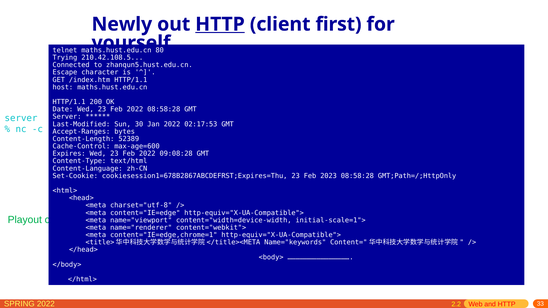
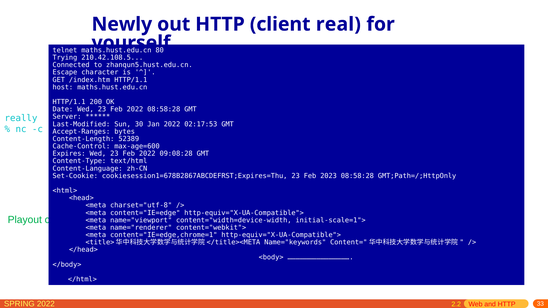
HTTP underline: present -> none (220, 24)
first: first -> real (338, 24)
server: server -> really (21, 118)
